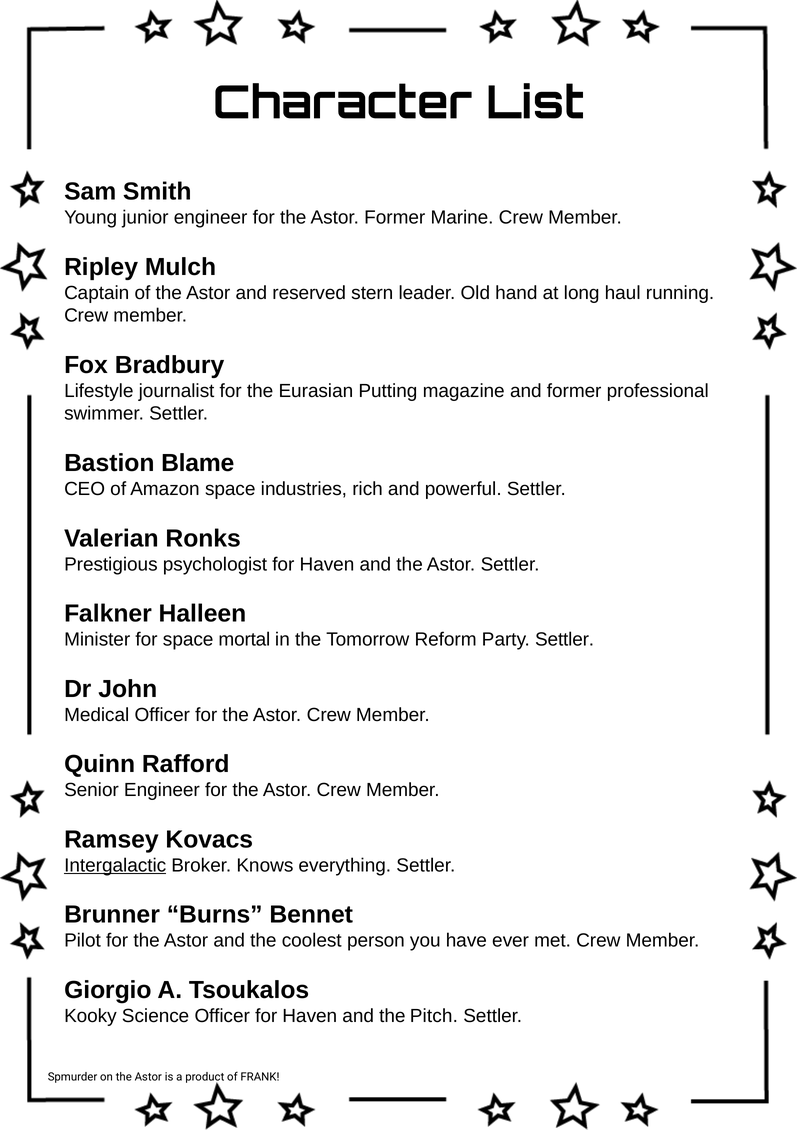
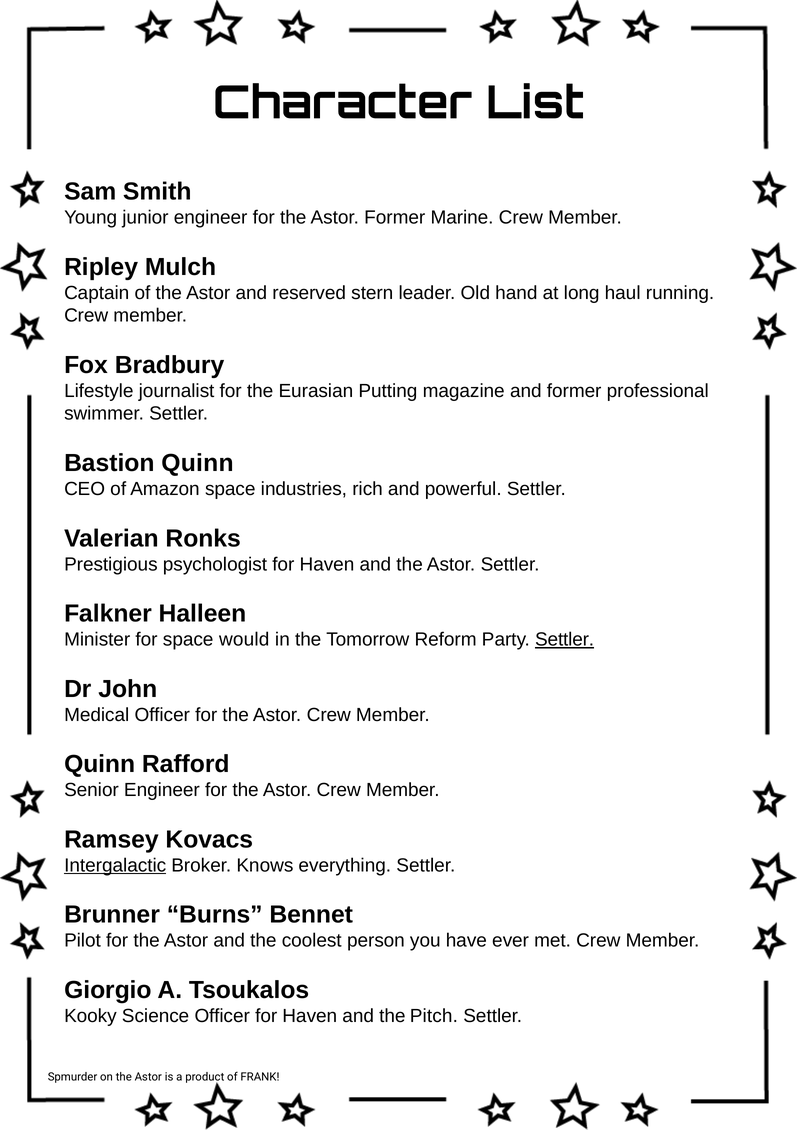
Bastion Blame: Blame -> Quinn (197, 464)
mortal: mortal -> would (244, 640)
Settler underline: none -> present (565, 640)
